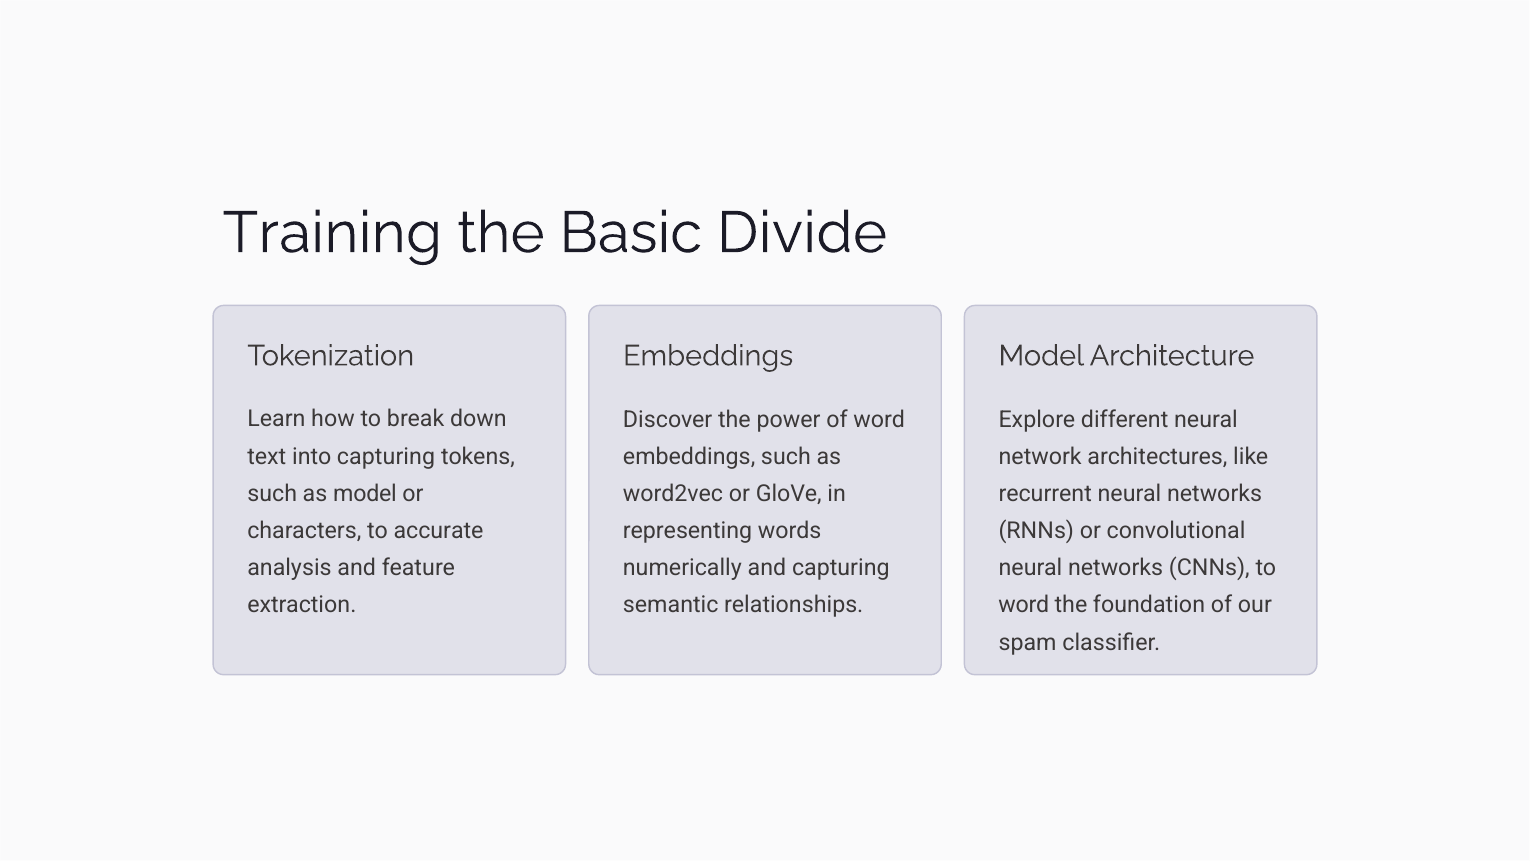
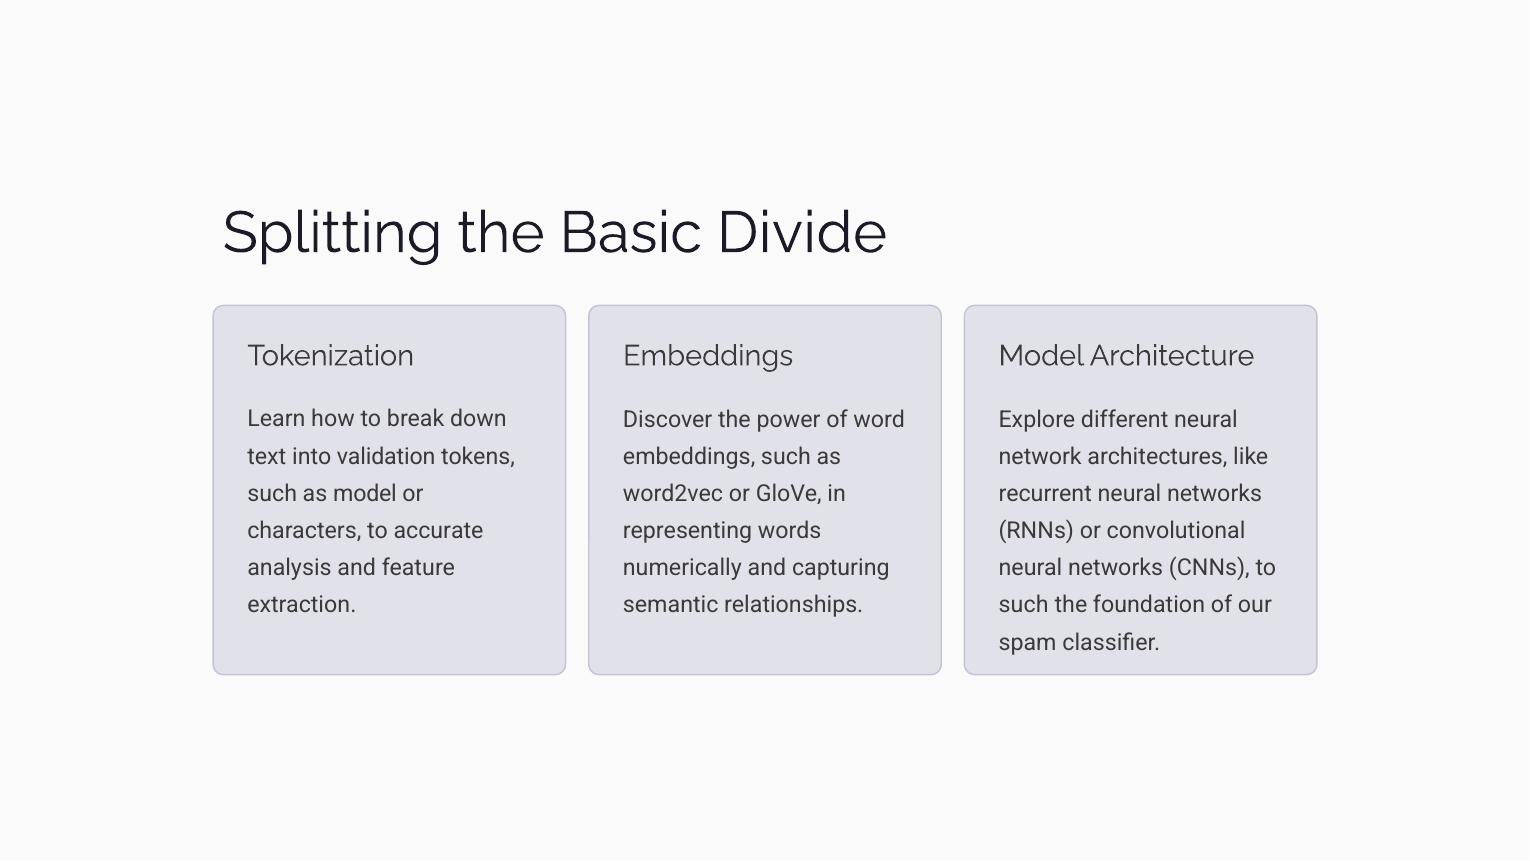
Training: Training -> Splitting (333, 233)
into capturing: capturing -> validation (386, 456)
word: word -> such (1024, 605)
